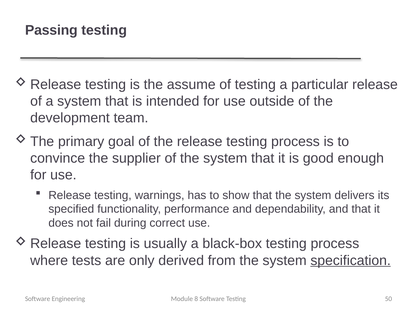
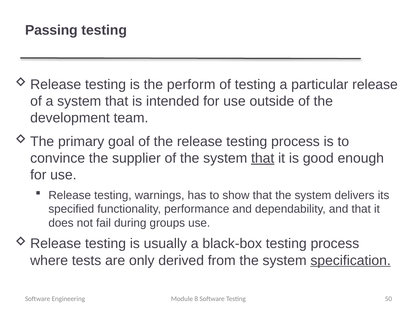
assume: assume -> perform (191, 84)
that underline: none -> present (263, 158)
correct: correct -> groups (167, 223)
